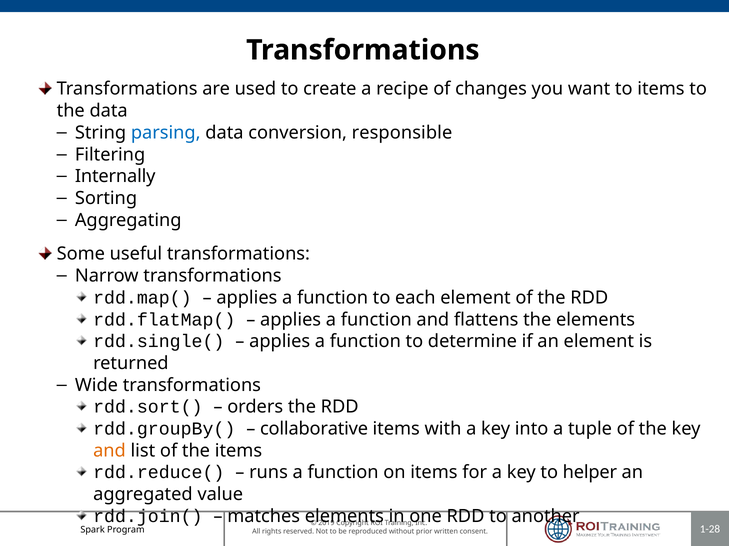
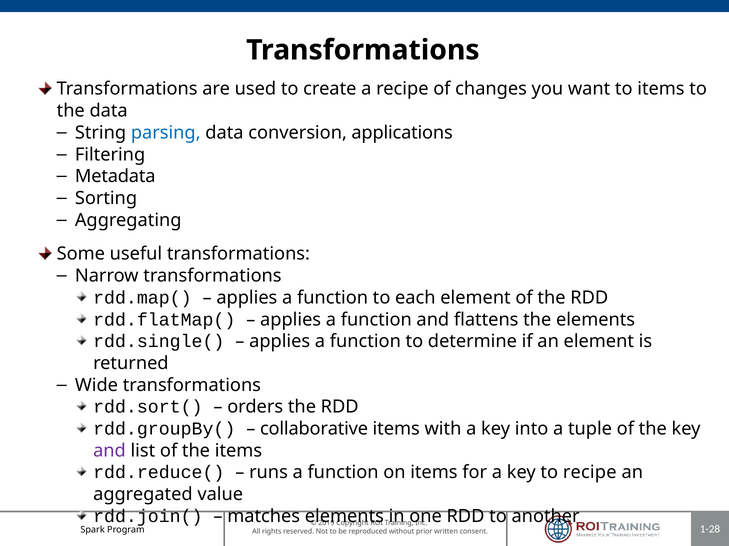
responsible: responsible -> applications (402, 133)
Internally: Internally -> Metadata (115, 177)
and colour: orange -> purple (109, 451)
to helper: helper -> recipe (590, 473)
